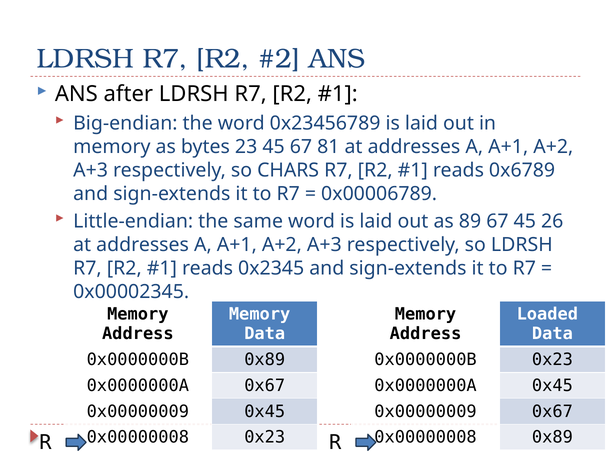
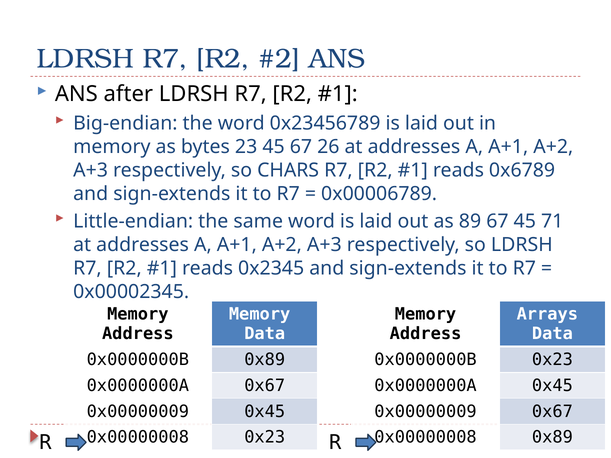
81: 81 -> 26 (328, 147)
26: 26 -> 71 (552, 221)
Loaded: Loaded -> Arrays (547, 314)
